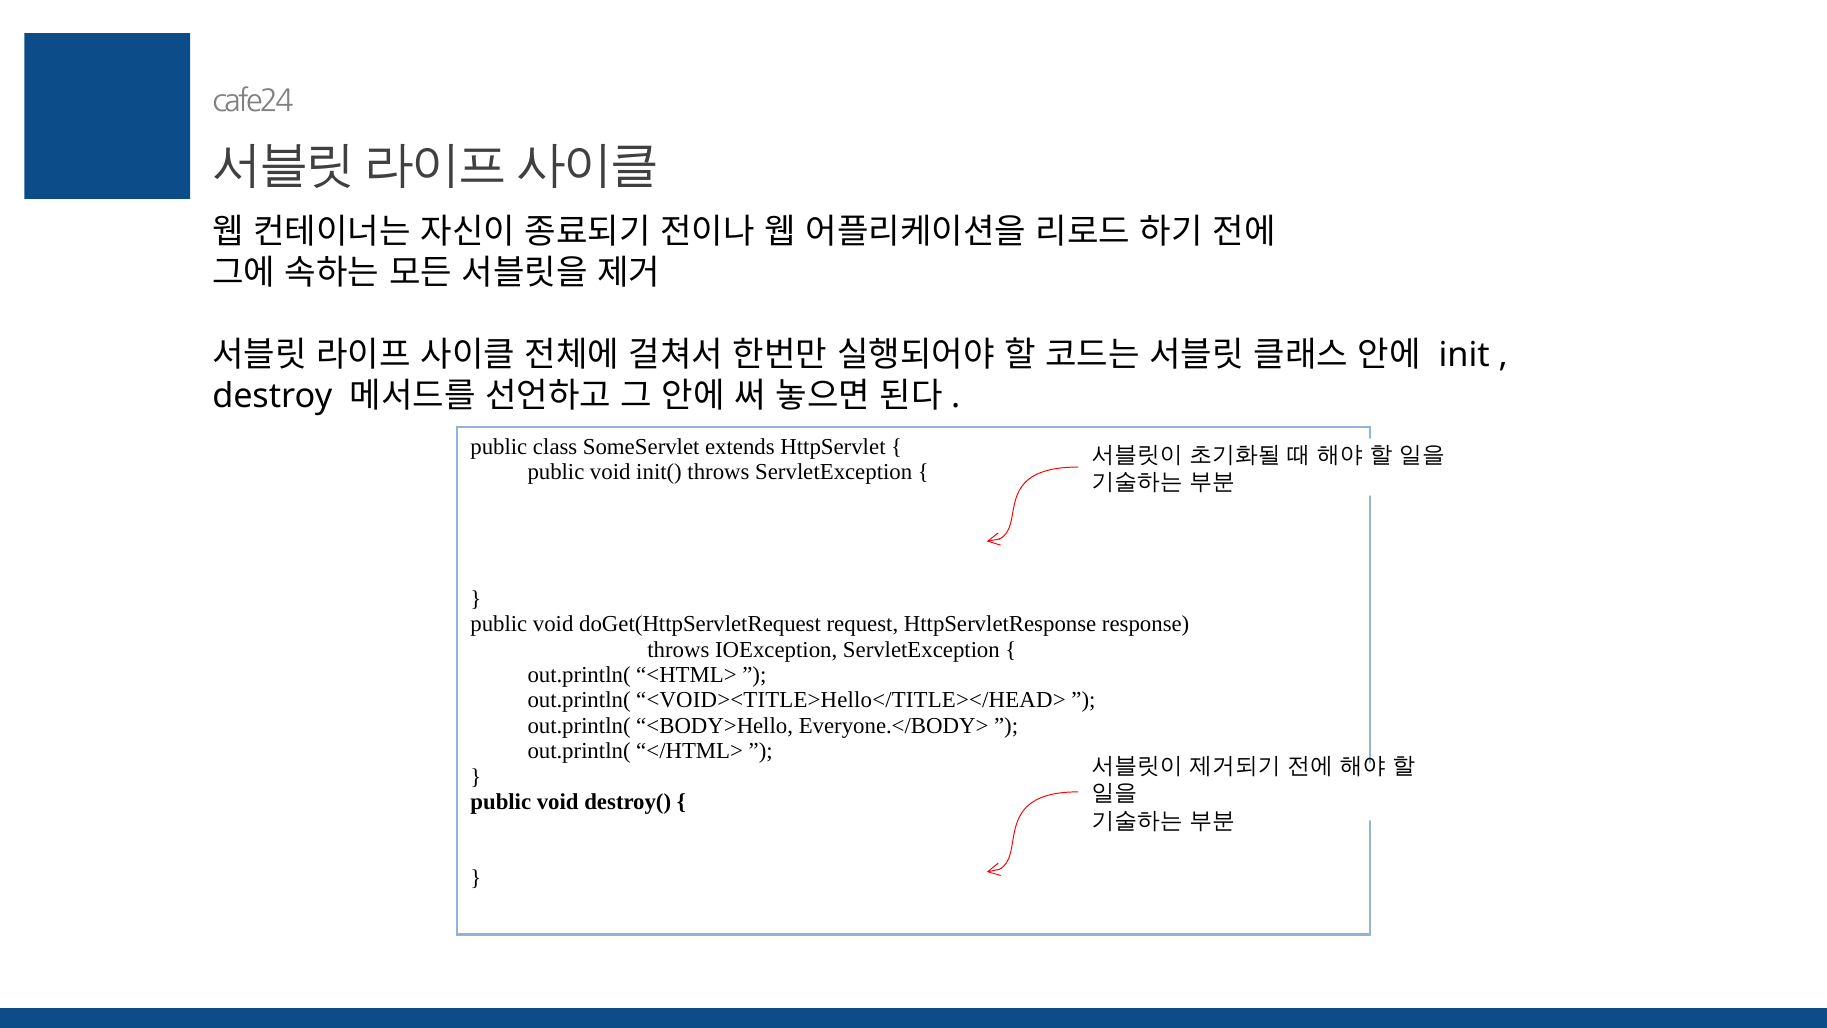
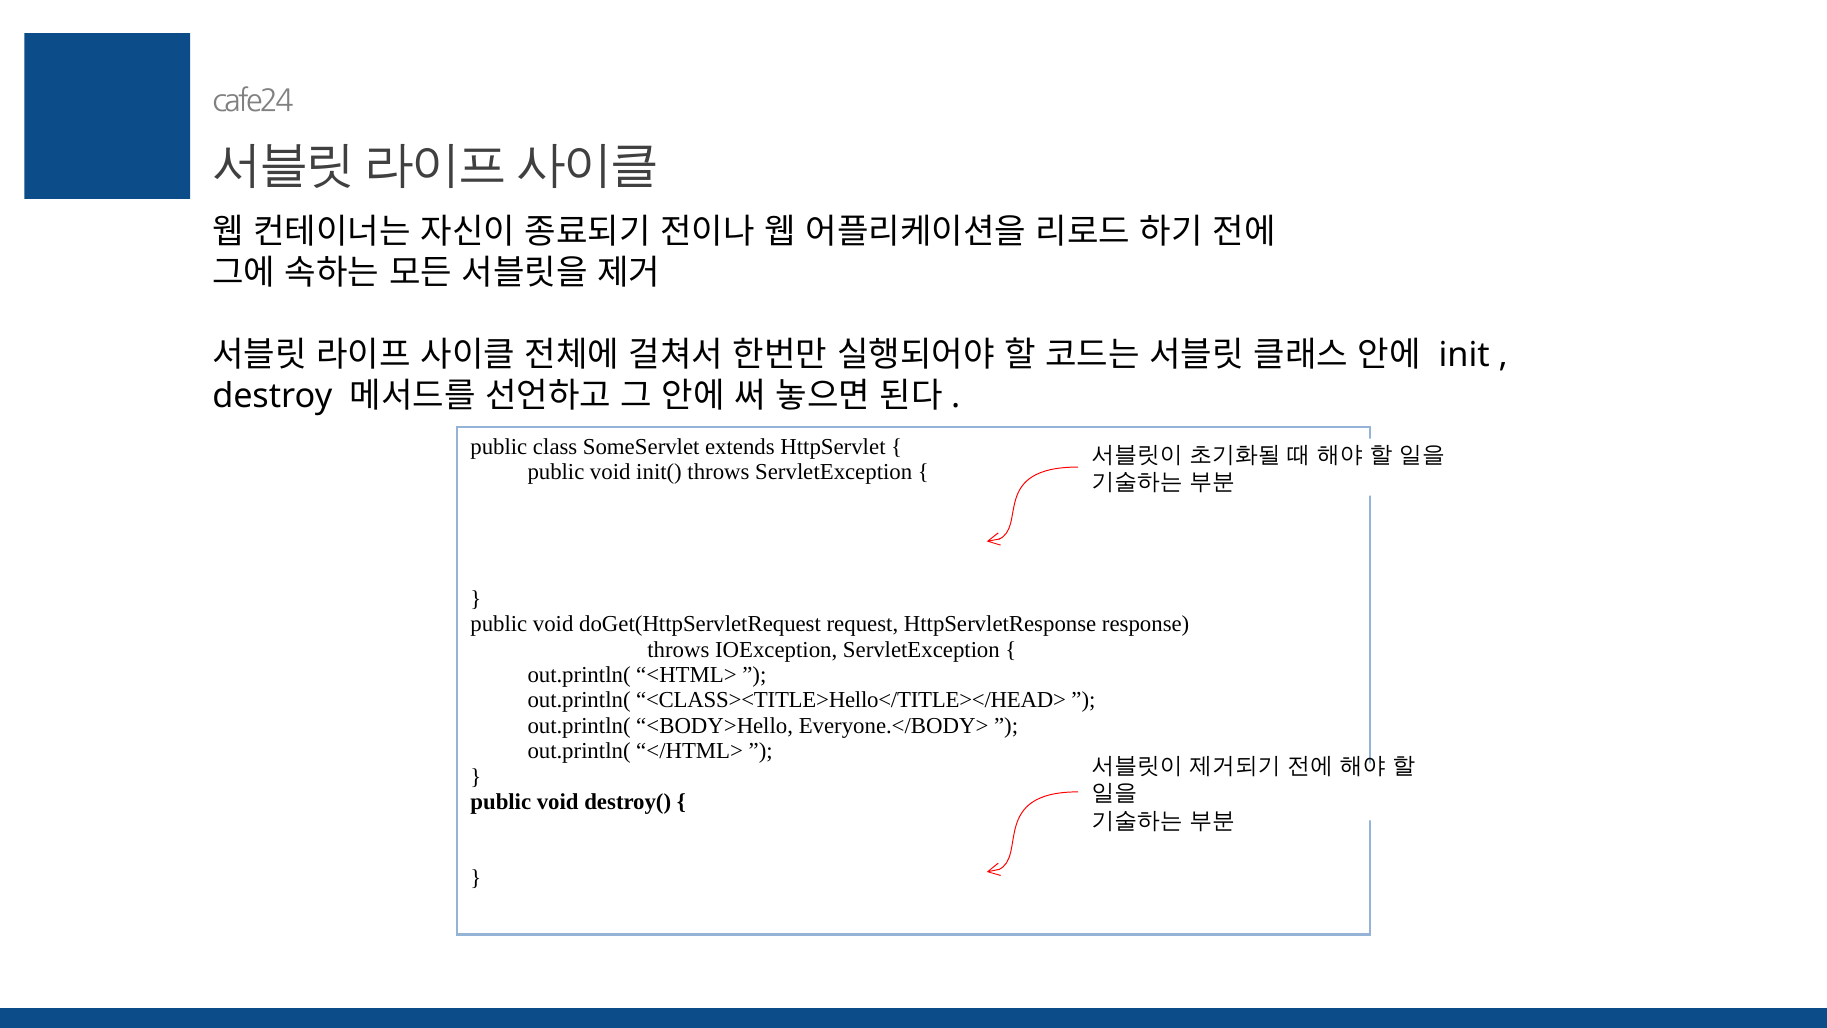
<VOID><TITLE>Hello</TITLE></HEAD>: <VOID><TITLE>Hello</TITLE></HEAD> -> <CLASS><TITLE>Hello</TITLE></HEAD> (851, 700)
